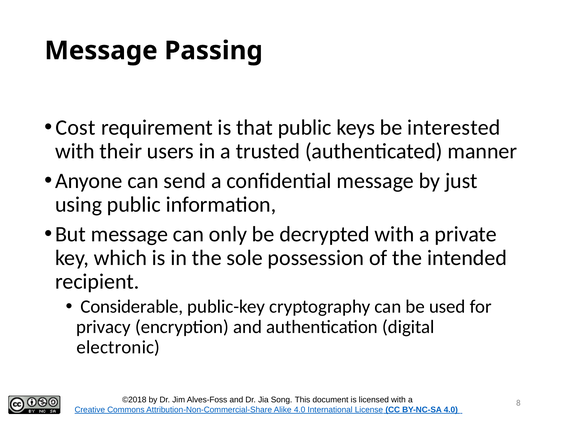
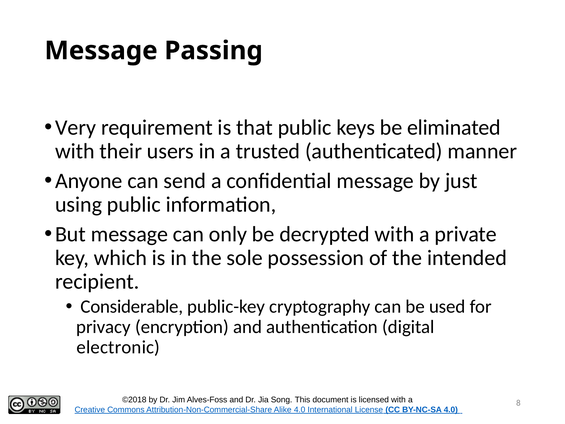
Cost: Cost -> Very (76, 127)
interested: interested -> eliminated (454, 127)
